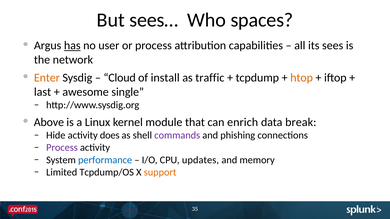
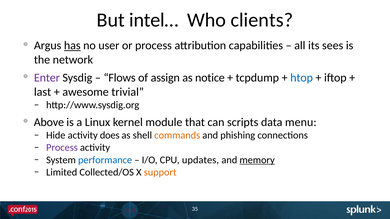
sees…: sees… -> intel… (154, 20)
spaces: spaces -> clients (262, 20)
Enter colour: orange -> purple (47, 78)
Cloud: Cloud -> Flows (120, 78)
install: install -> assign (165, 78)
traffic: traffic -> notice (210, 78)
htop colour: orange -> blue (302, 78)
single: single -> trivial (128, 92)
enrich: enrich -> scripts (243, 122)
break: break -> menu (301, 122)
commands colour: purple -> orange (177, 136)
memory underline: none -> present (257, 160)
Tcpdump/OS: Tcpdump/OS -> Collected/OS (107, 173)
